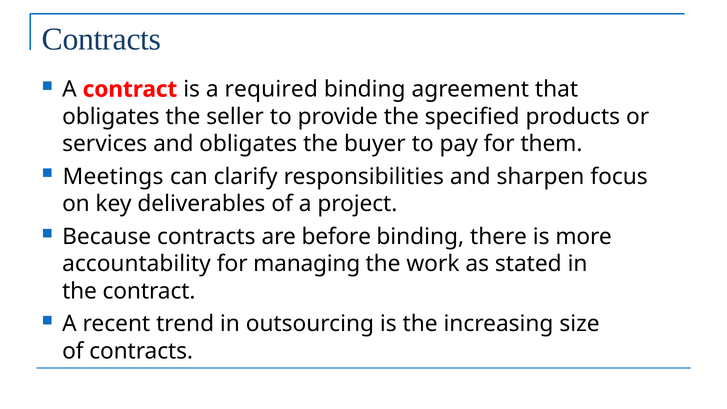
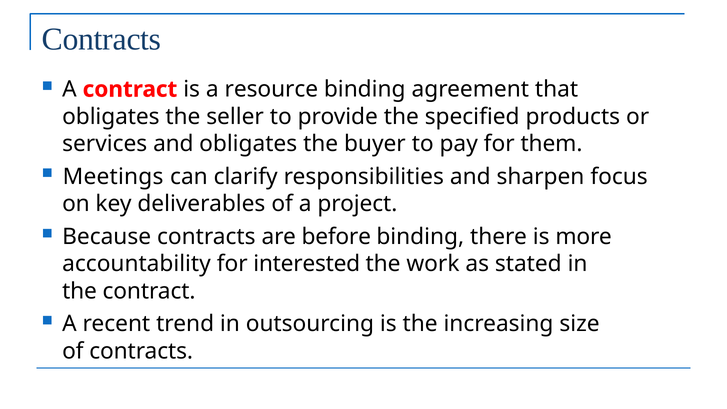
required: required -> resource (271, 89)
managing: managing -> interested (307, 264)
